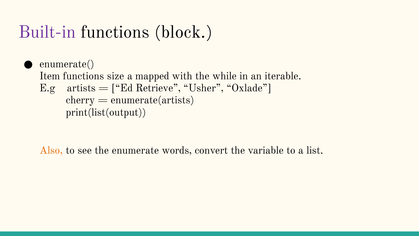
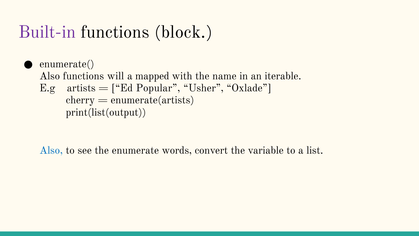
Item: Item -> Also (50, 76)
size: size -> will (116, 76)
while: while -> name (224, 76)
Retrieve: Retrieve -> Popular (158, 88)
Also colour: orange -> blue (51, 150)
